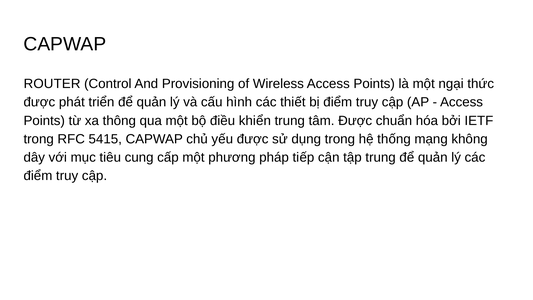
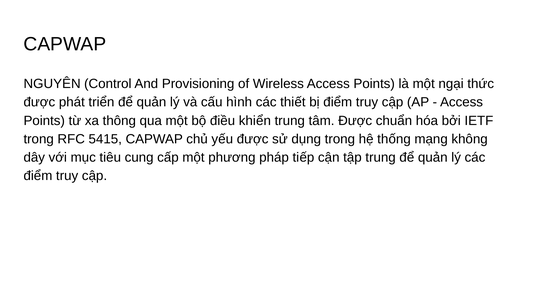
ROUTER: ROUTER -> NGUYÊN (52, 84)
